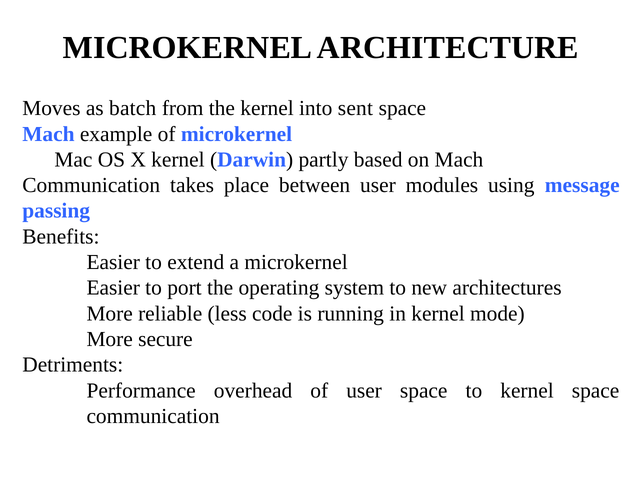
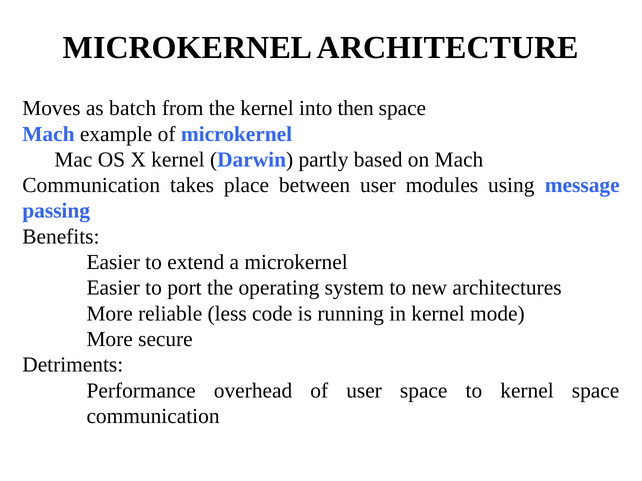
sent: sent -> then (356, 108)
